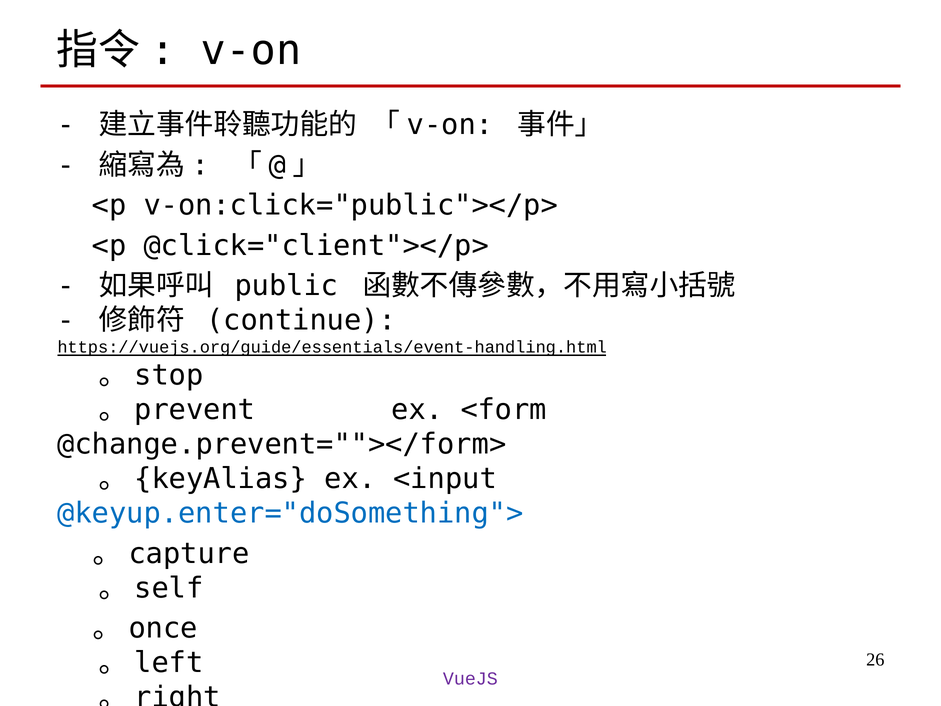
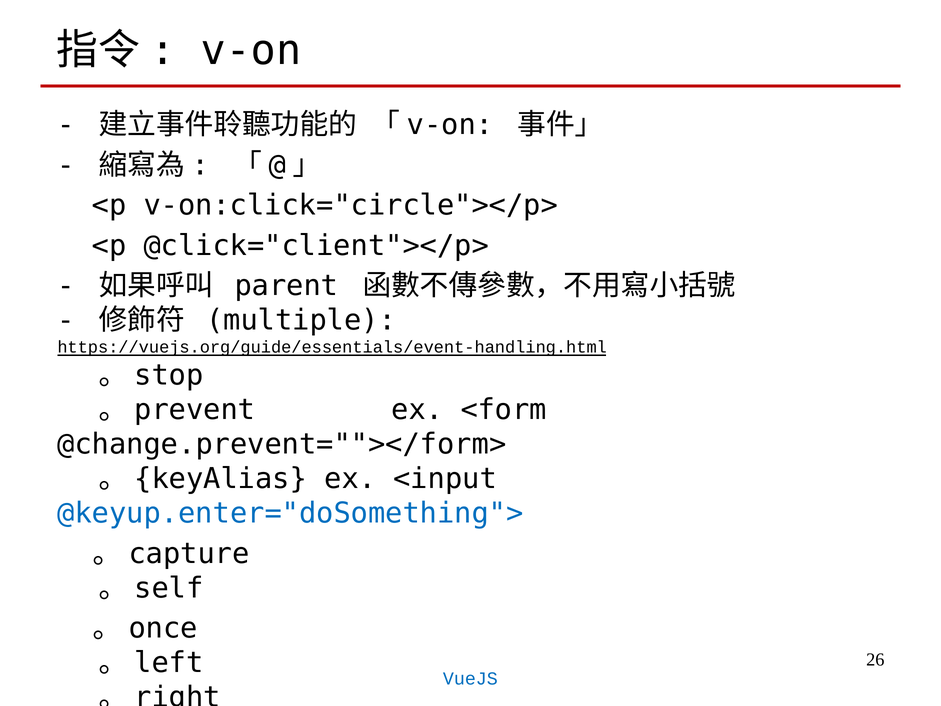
v-on:click="public"></p>: v-on:click="public"></p> -> v-on:click="circle"></p> (351, 205)
public: public -> parent (287, 286)
continue: continue -> multiple (301, 320)
VueJS colour: purple -> blue (470, 678)
